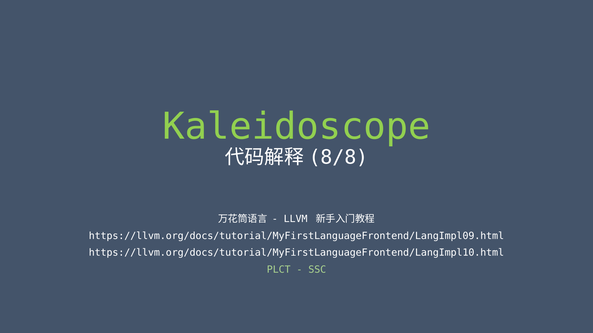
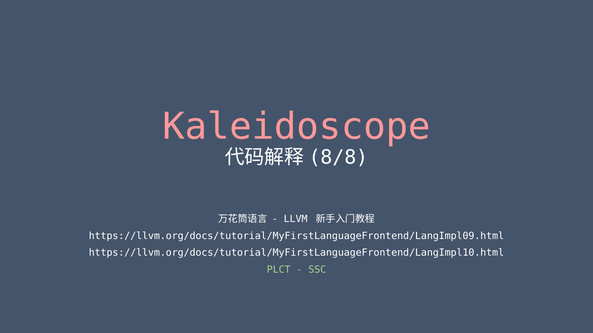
Kaleidoscope colour: light green -> pink (297, 127)
